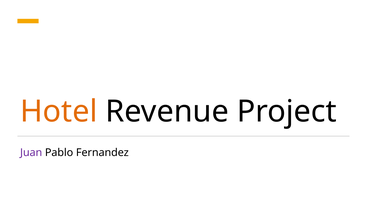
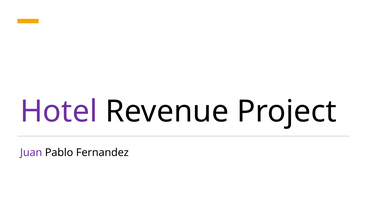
Hotel colour: orange -> purple (59, 111)
